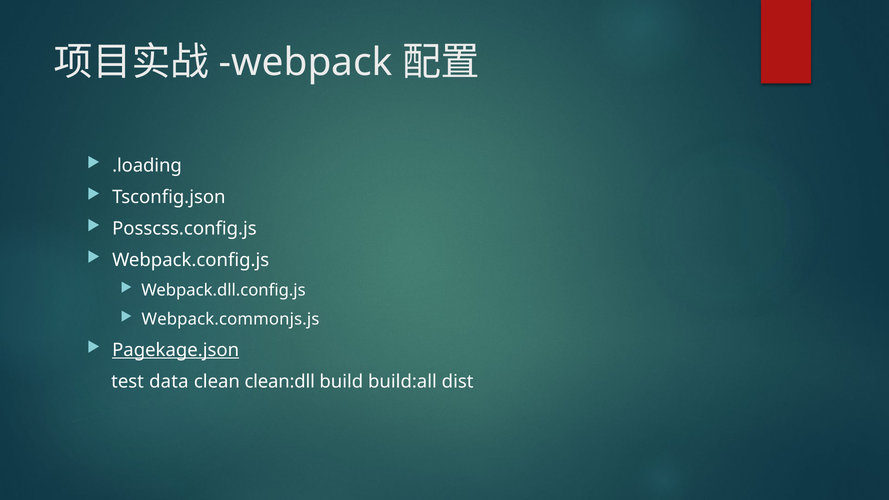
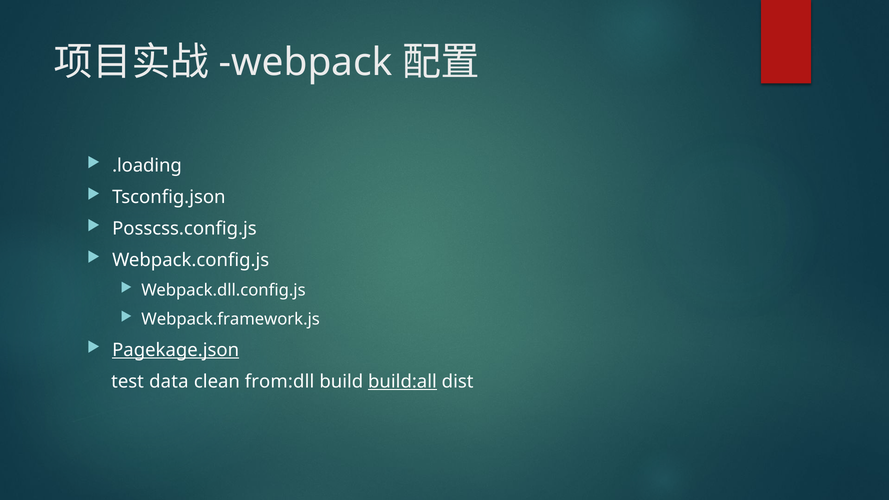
Webpack.commonjs.js: Webpack.commonjs.js -> Webpack.framework.js (231, 319)
clean:dll: clean:dll -> from:dll (280, 381)
build:all underline: none -> present (402, 381)
